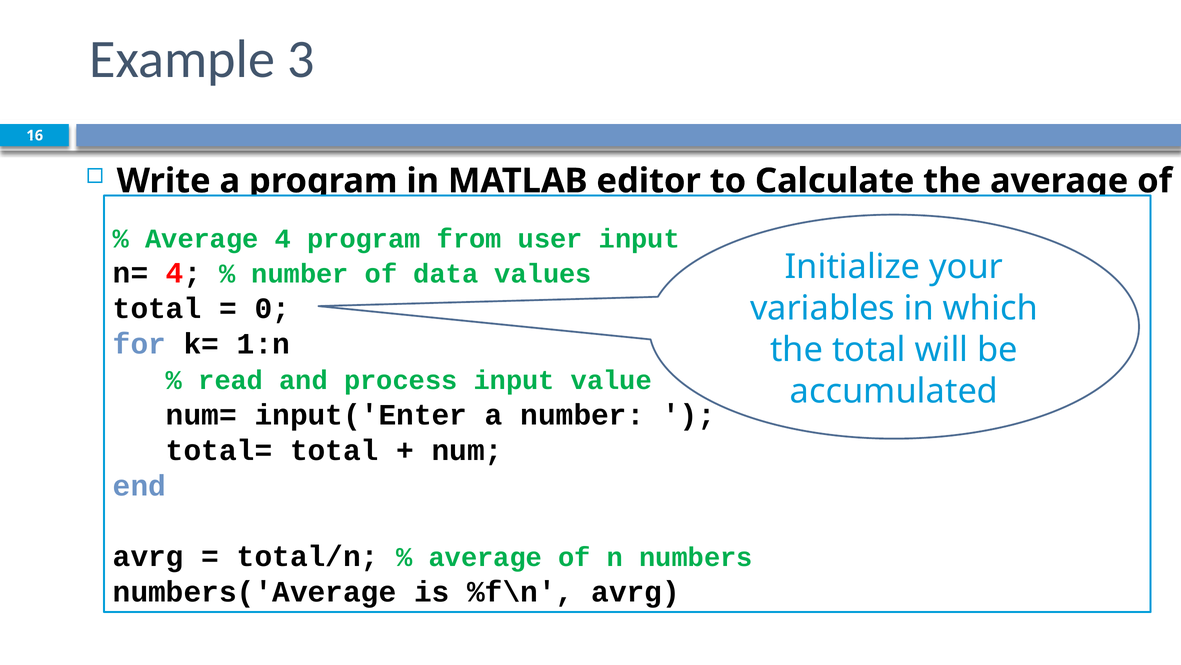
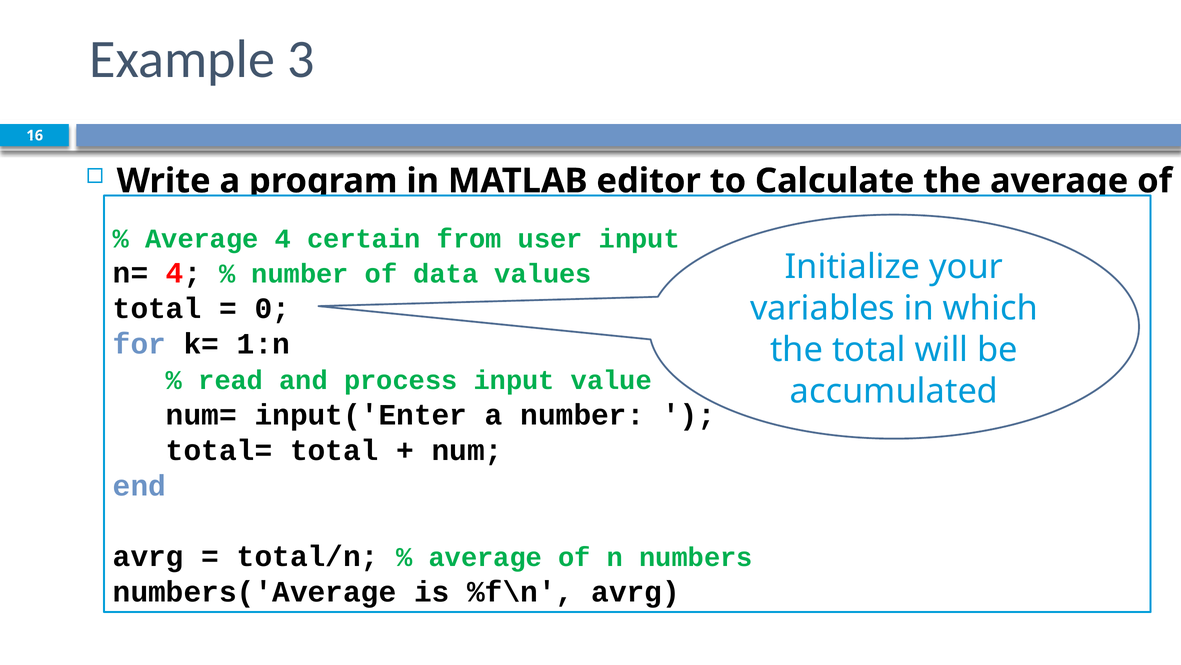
4 program: program -> certain (364, 239)
